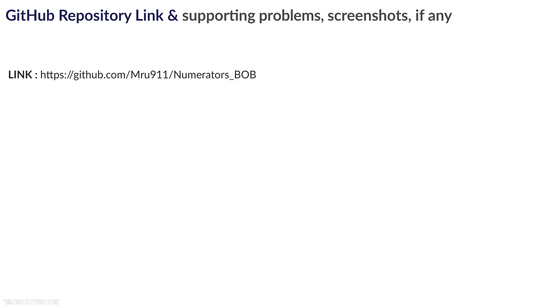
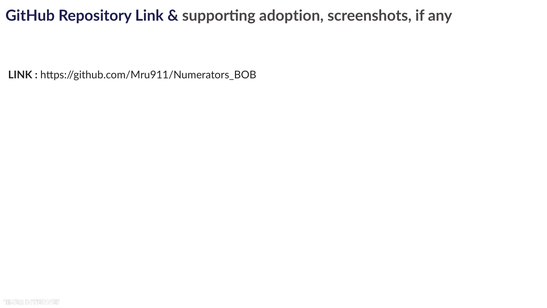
problems: problems -> adoption (291, 16)
